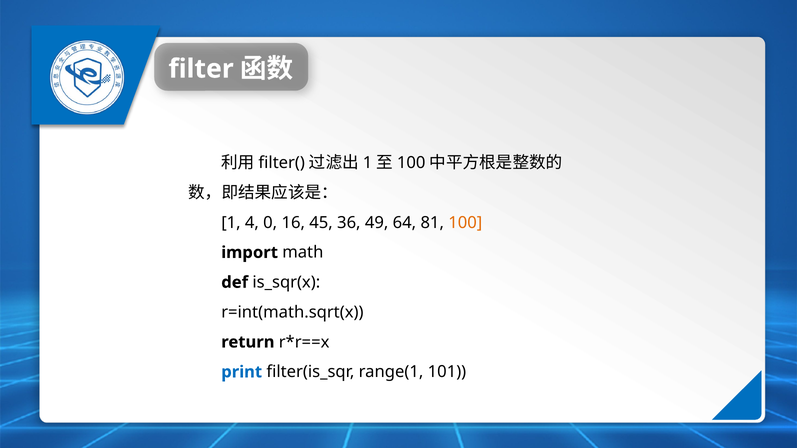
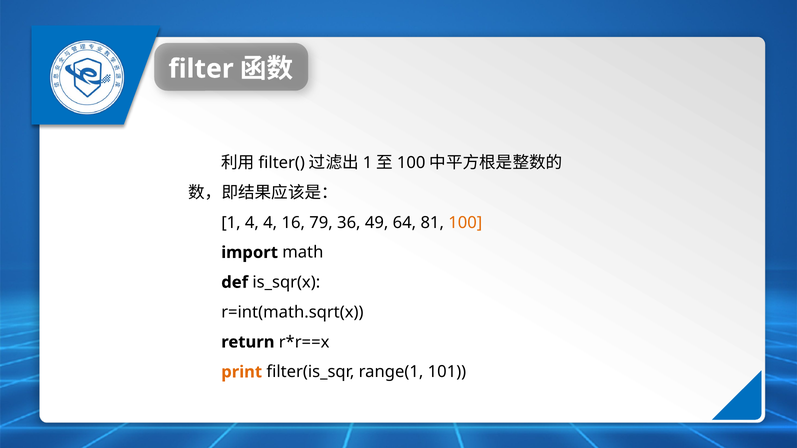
4 0: 0 -> 4 (270, 223)
45: 45 -> 79 (321, 223)
print colour: blue -> orange (242, 372)
